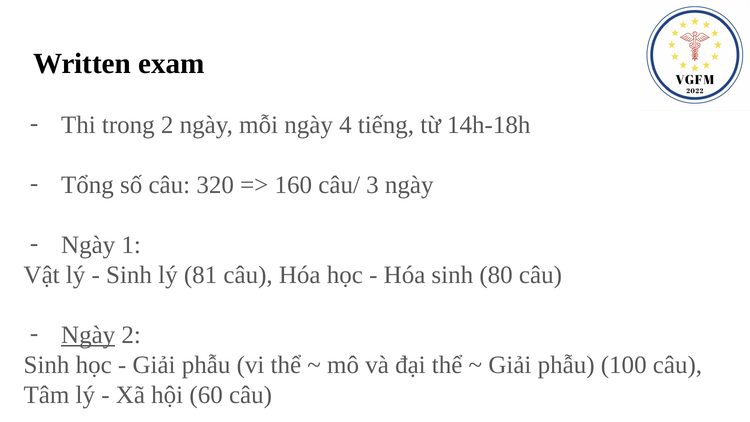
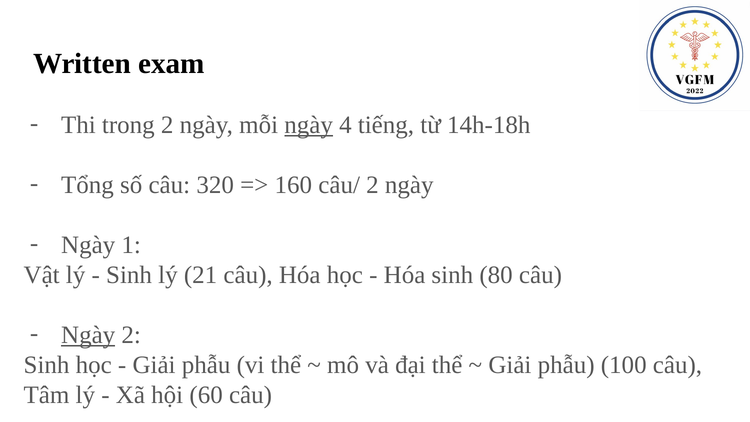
ngày underline: none -> present (309, 125)
câu/ 3: 3 -> 2 (372, 185)
81: 81 -> 21 (201, 275)
